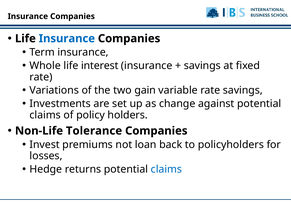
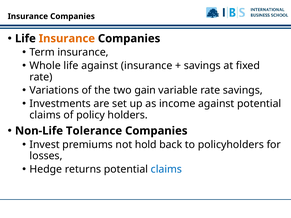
Insurance colour: blue -> orange (67, 39)
life interest: interest -> against (100, 66)
change: change -> income (177, 104)
loan: loan -> hold (146, 145)
